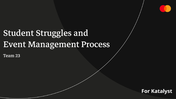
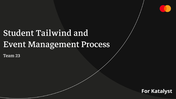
Struggles: Struggles -> Tailwind (54, 32)
